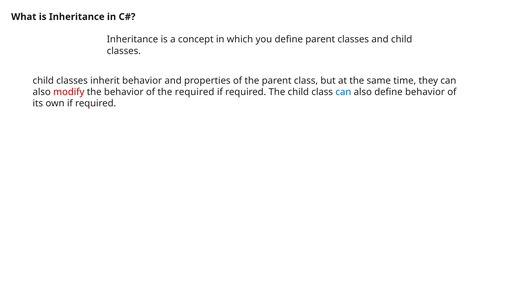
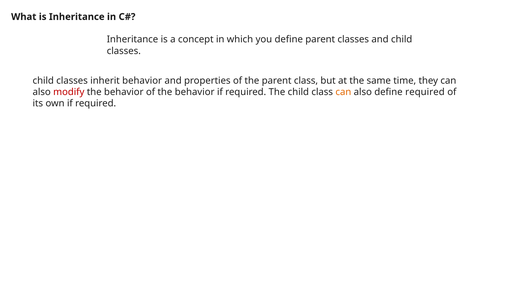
of the required: required -> behavior (195, 92)
can colour: blue -> orange (343, 92)
define behavior: behavior -> required (425, 92)
